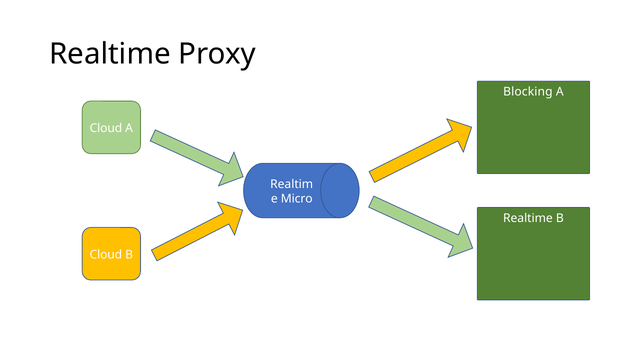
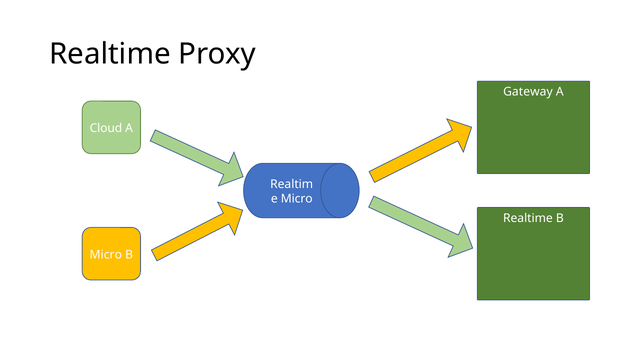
Blocking: Blocking -> Gateway (528, 92)
Cloud: Cloud -> Micro (106, 255)
